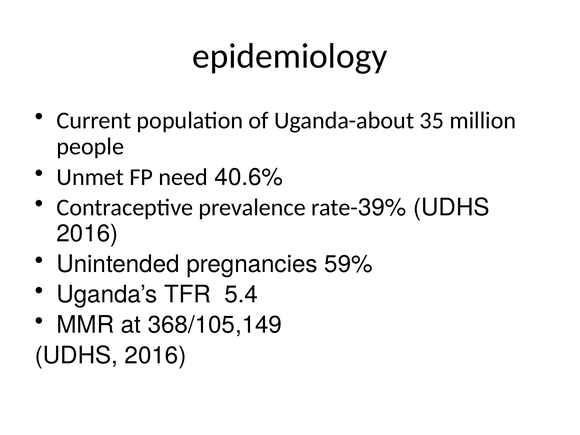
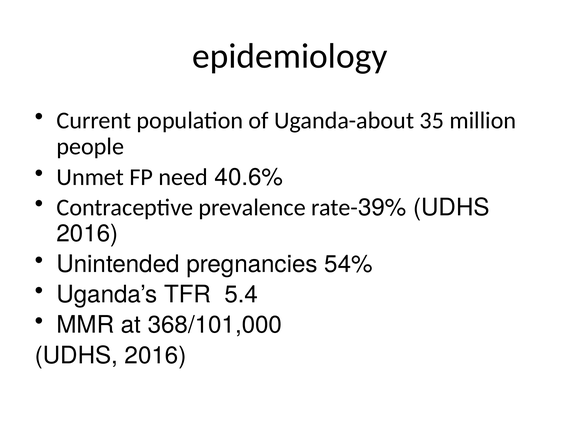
59%: 59% -> 54% (348, 264)
368/105,149: 368/105,149 -> 368/101,000 (215, 325)
